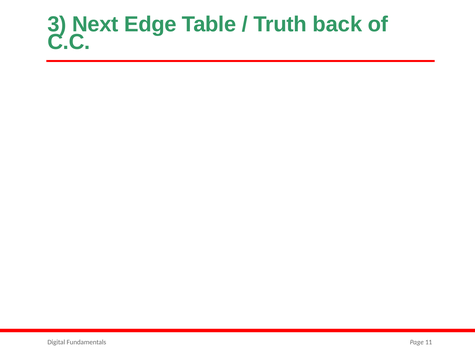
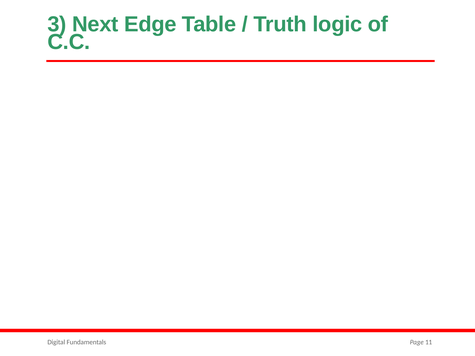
back: back -> logic (337, 24)
